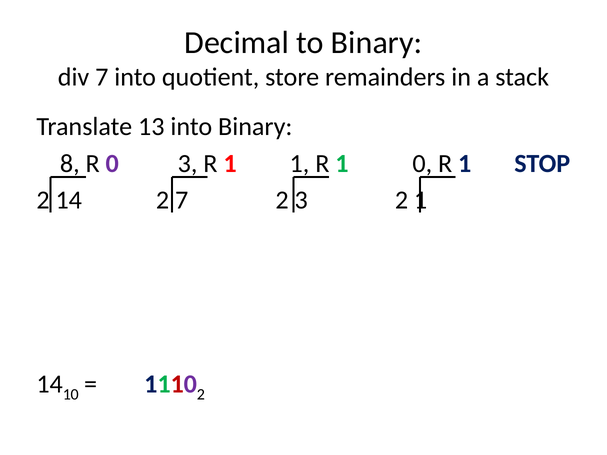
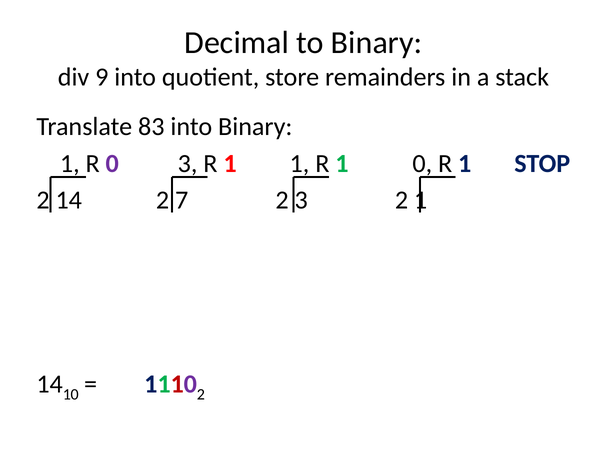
div 7: 7 -> 9 (102, 77)
13: 13 -> 83 (151, 127)
8: 8 -> 1 (70, 164)
